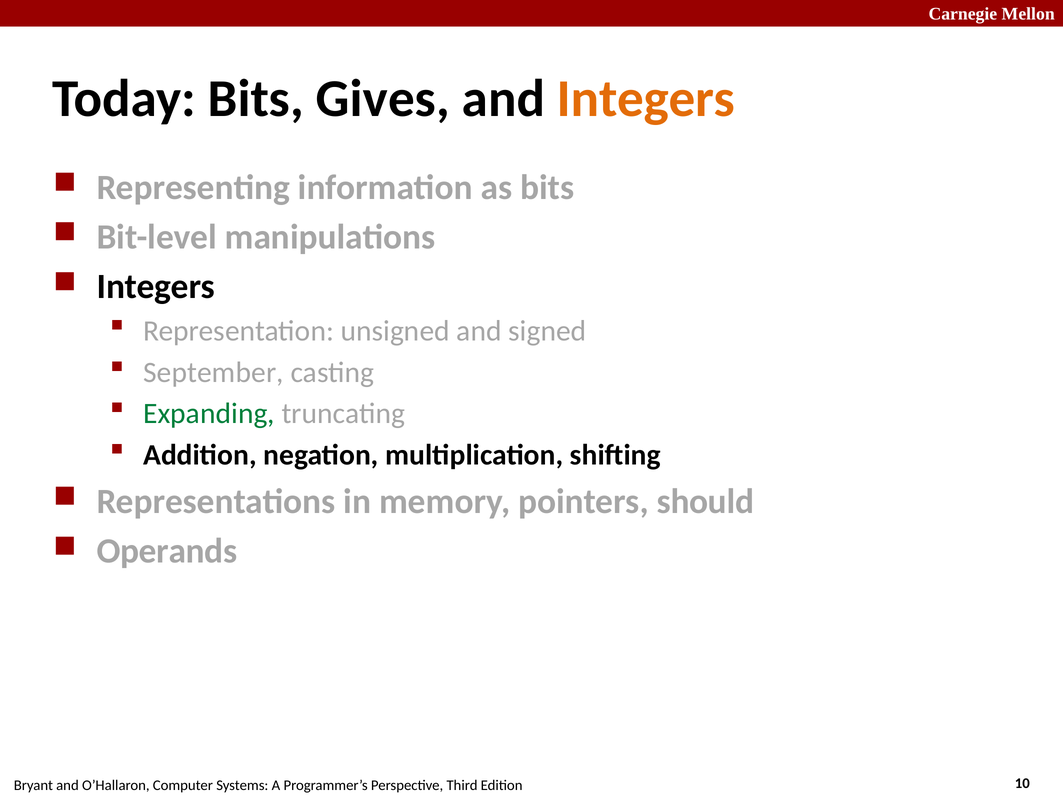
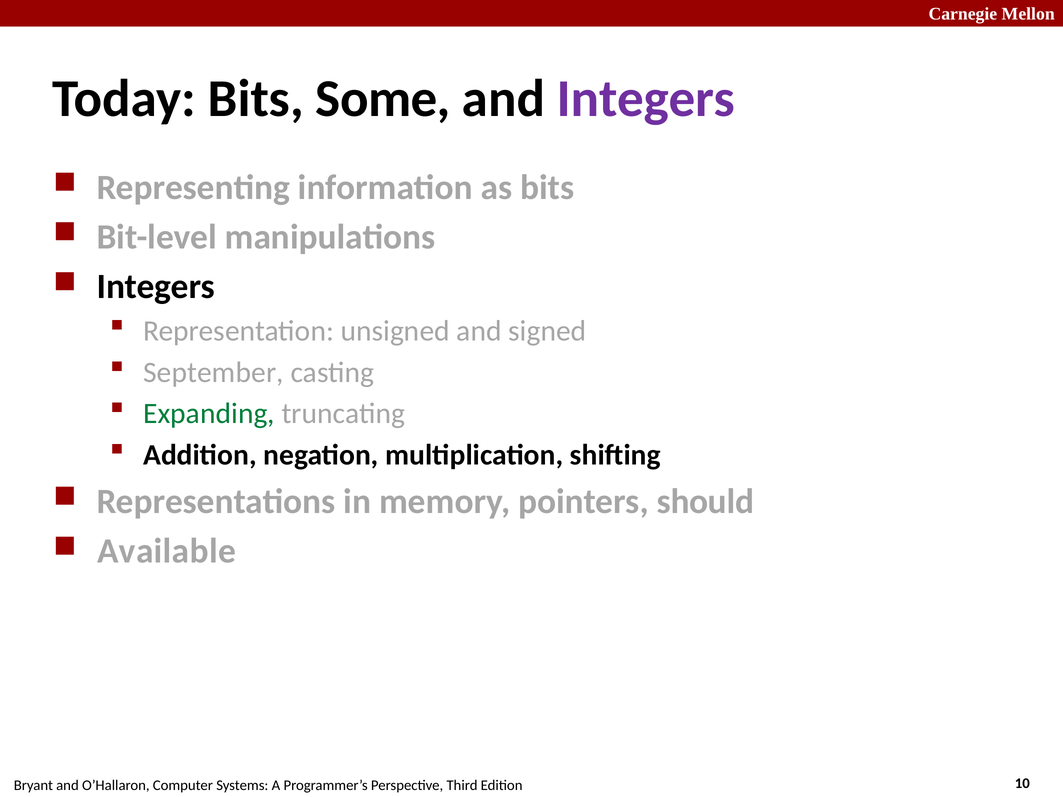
Gives: Gives -> Some (383, 99)
Integers colour: orange -> purple (646, 99)
Operands: Operands -> Available (167, 551)
